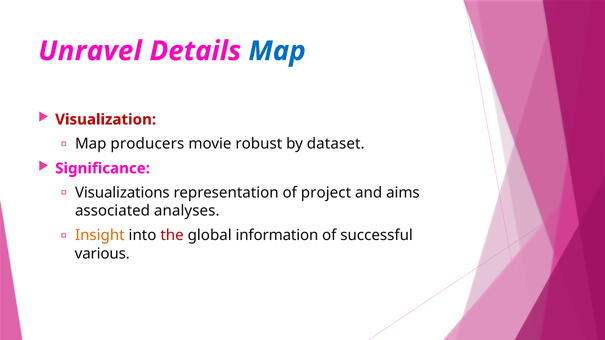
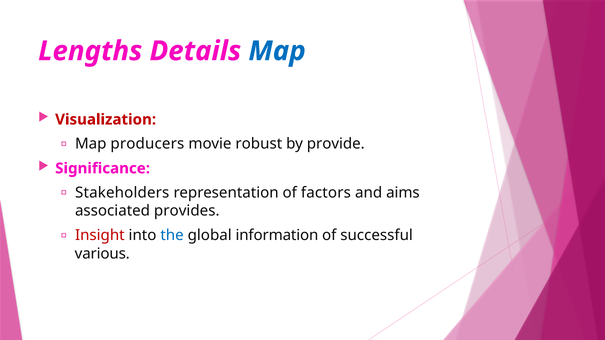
Unravel: Unravel -> Lengths (90, 51)
dataset: dataset -> provide (336, 144)
Visualizations: Visualizations -> Stakeholders (122, 193)
project: project -> factors (326, 193)
analyses: analyses -> provides (187, 211)
Insight colour: orange -> red (100, 236)
the colour: red -> blue (172, 236)
